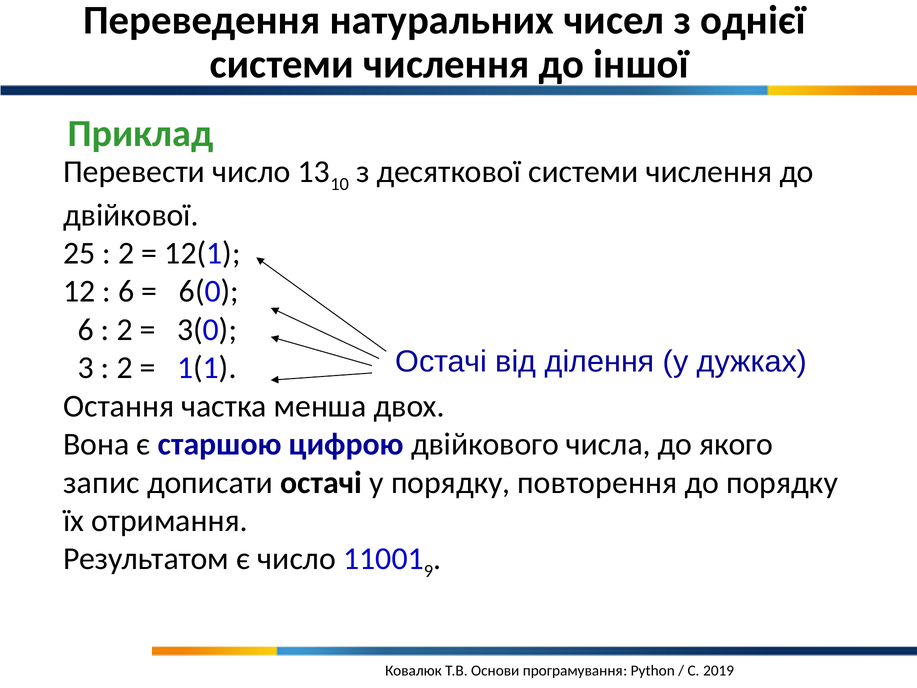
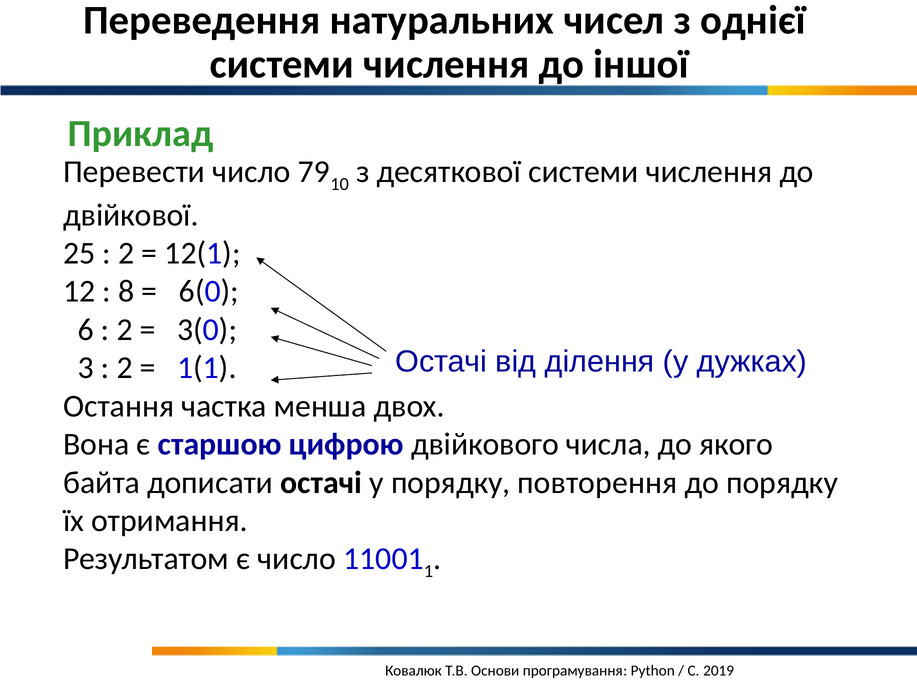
13: 13 -> 79 (314, 171)
6: 6 -> 8 (126, 291)
запис: запис -> байта (102, 482)
9: 9 -> 1 (429, 571)
